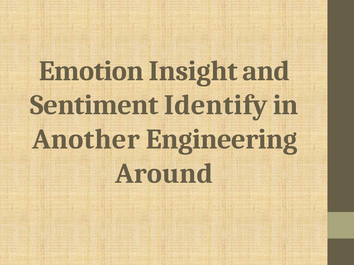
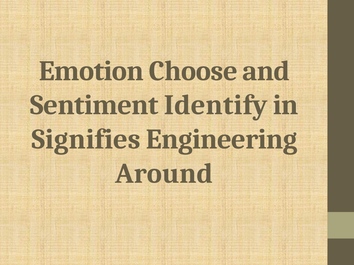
Insight: Insight -> Choose (193, 71)
Another: Another -> Signifies (86, 139)
